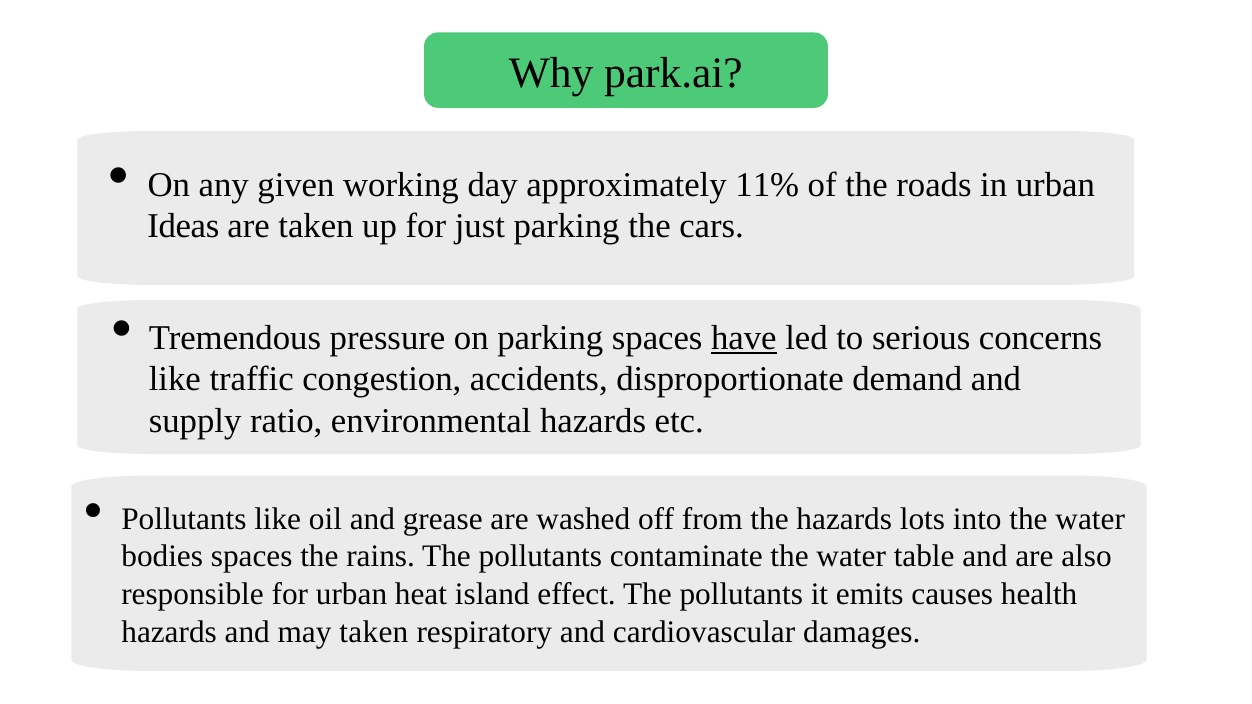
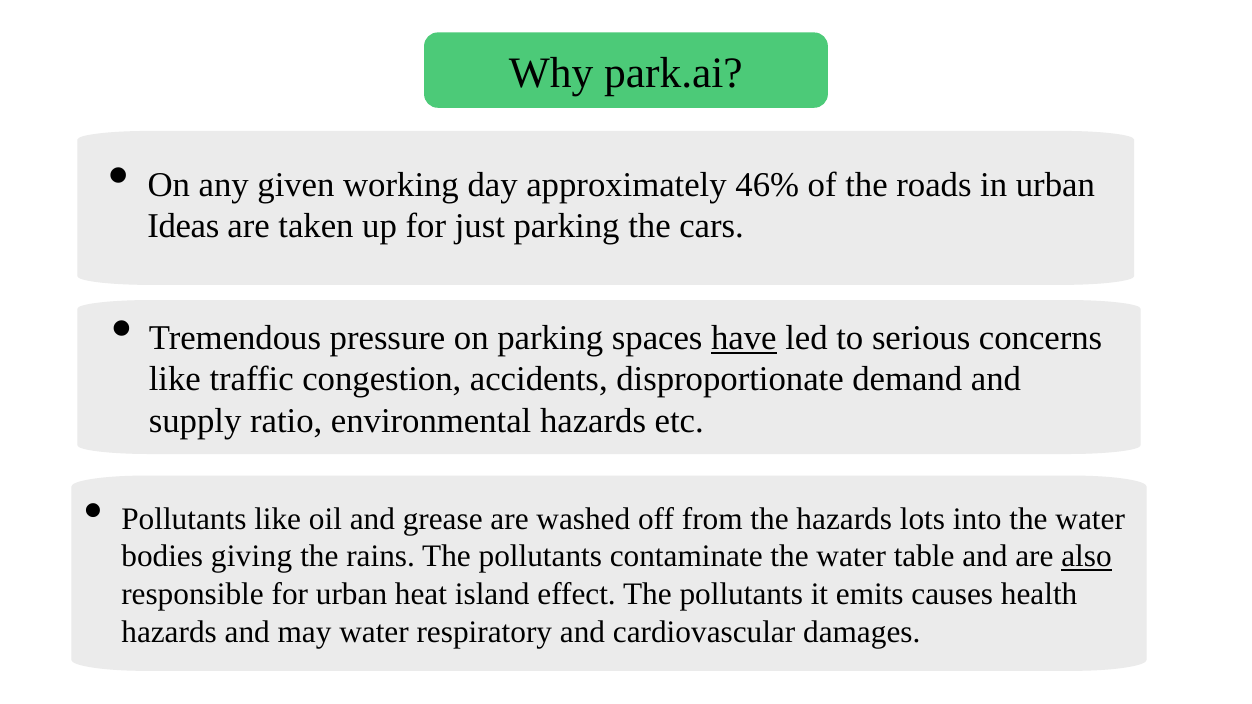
11%: 11% -> 46% (767, 185)
bodies spaces: spaces -> giving (252, 557)
also underline: none -> present (1087, 557)
may taken: taken -> water (374, 632)
